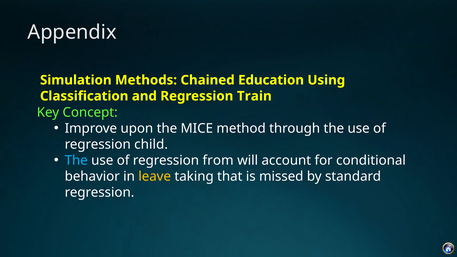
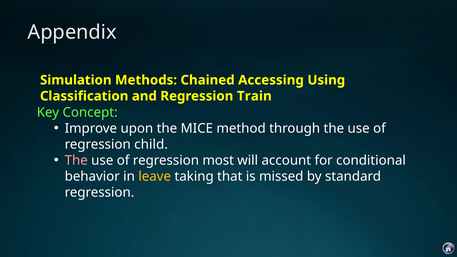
Education: Education -> Accessing (271, 80)
The colour: light blue -> pink (76, 161)
from: from -> most (218, 161)
